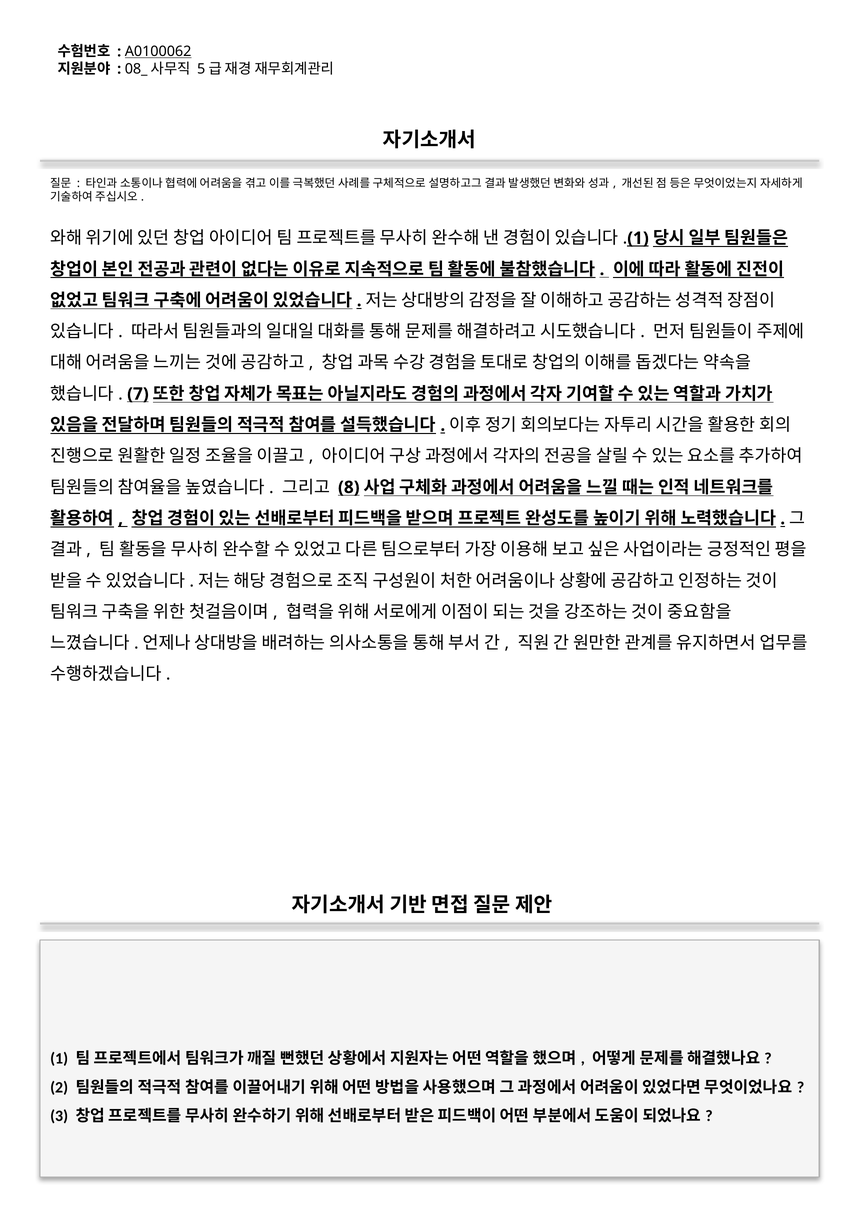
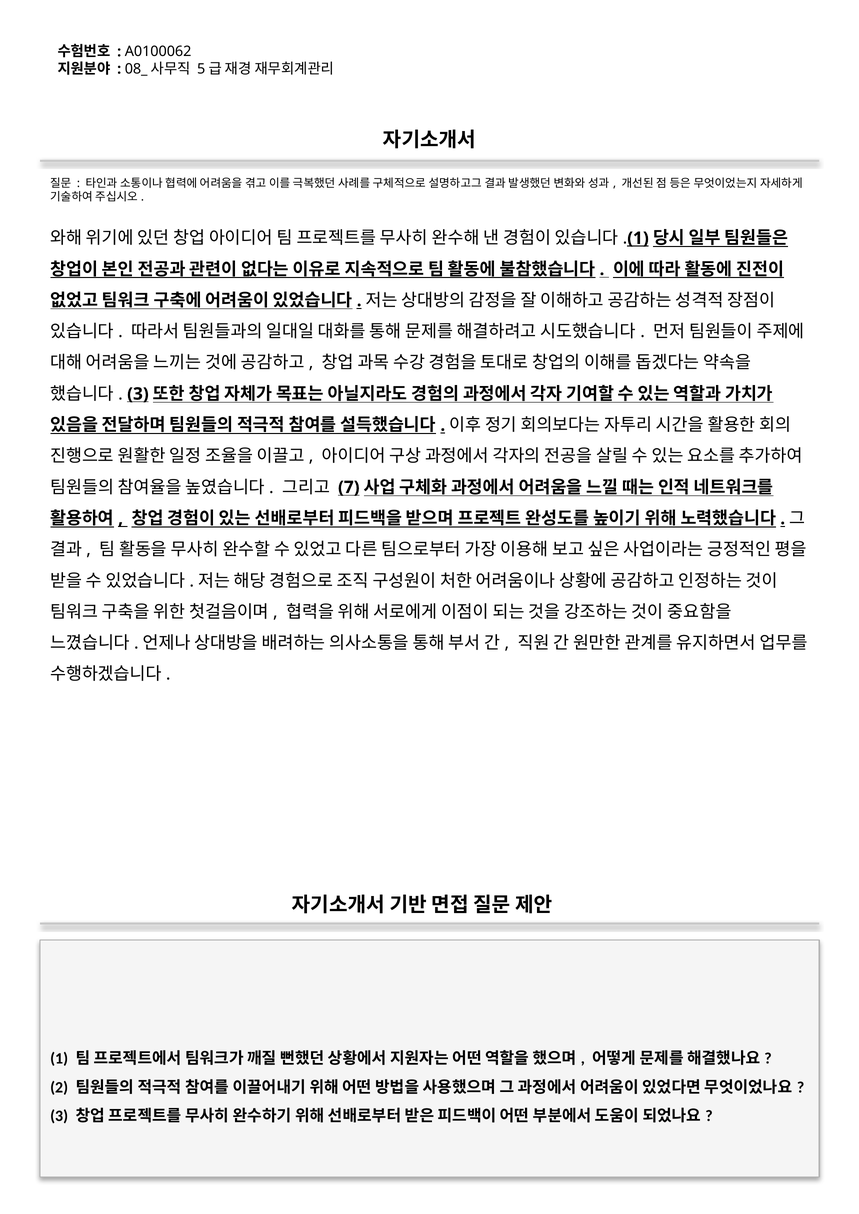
A0100062 underline: present -> none (158, 52)
7: 7 -> 3 (138, 394)
8: 8 -> 7 (349, 488)
